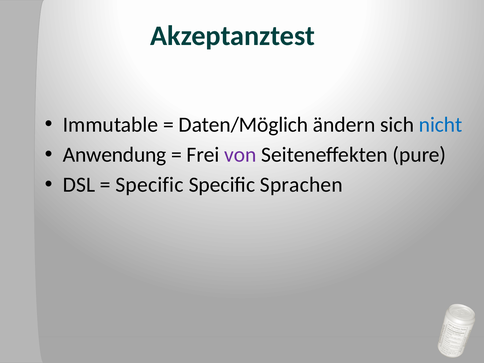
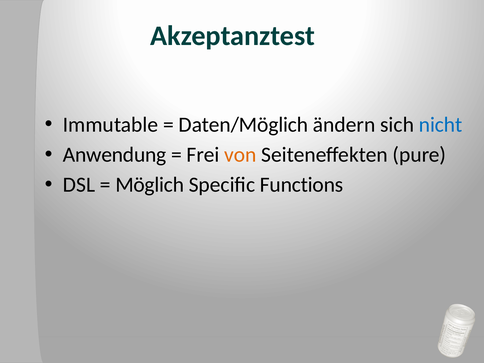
von colour: purple -> orange (240, 155)
Specific: Specific -> Möglich (150, 185)
Sprachen: Sprachen -> Functions (302, 185)
